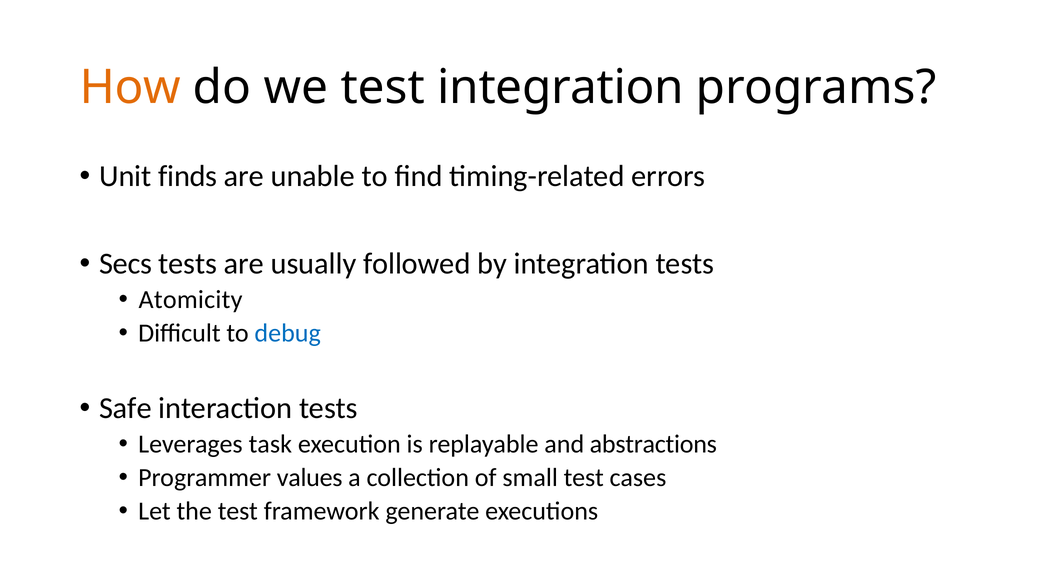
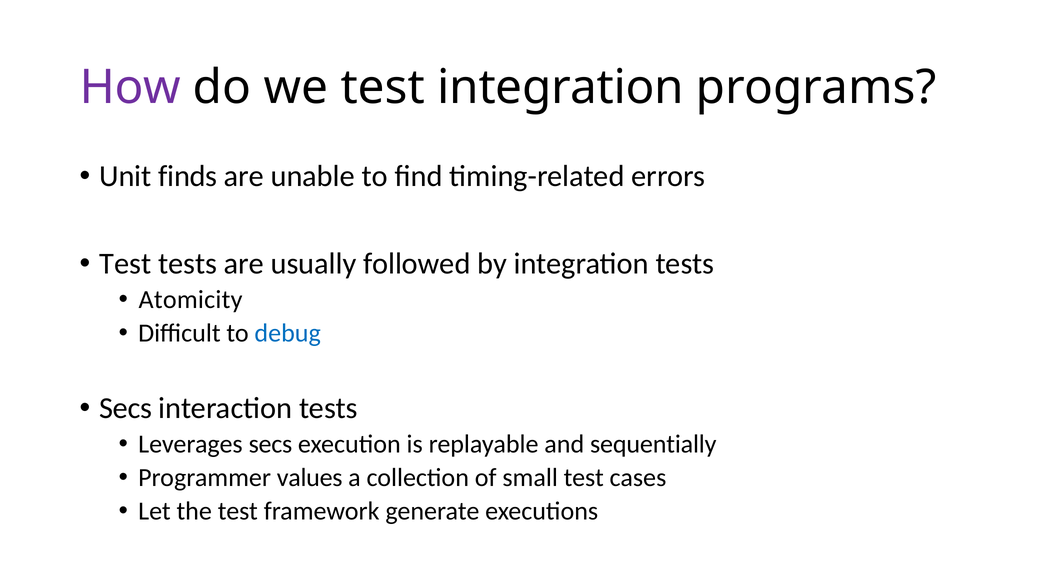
How colour: orange -> purple (130, 88)
Secs: Secs -> Test (125, 264)
Safe: Safe -> Secs (125, 408)
Leverages task: task -> secs (270, 444)
abstractions: abstractions -> sequentially (653, 444)
